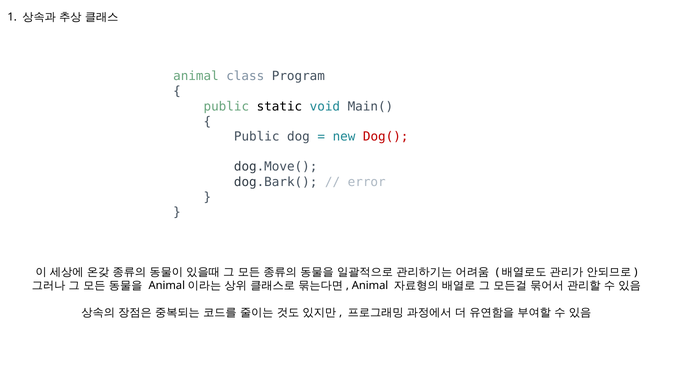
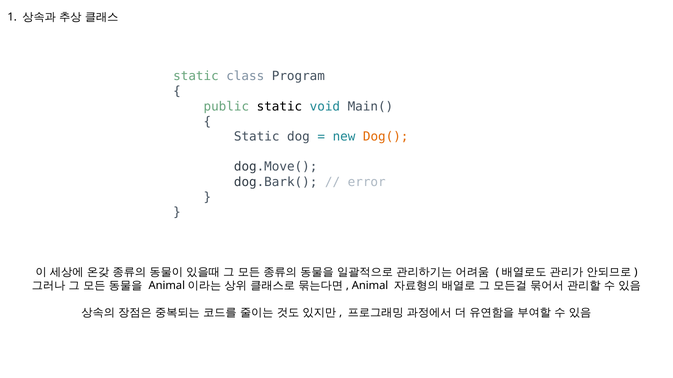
animal: animal -> static (196, 76)
Public: Public -> Static (257, 137)
Dog( colour: red -> orange (386, 137)
